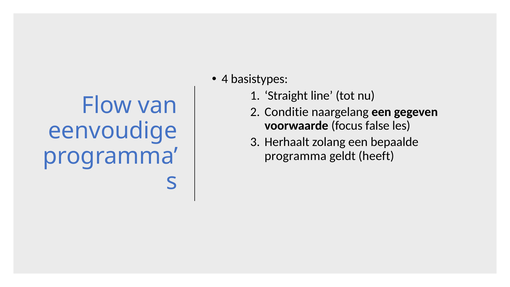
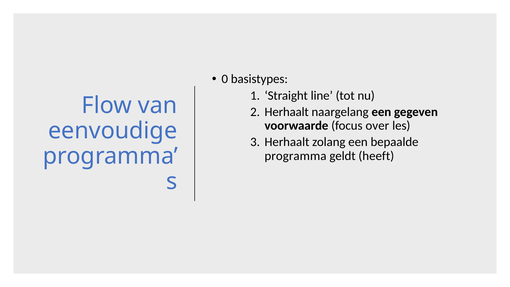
4: 4 -> 0 (225, 79)
Conditie: Conditie -> Herhaalt (287, 112)
false: false -> over (377, 126)
